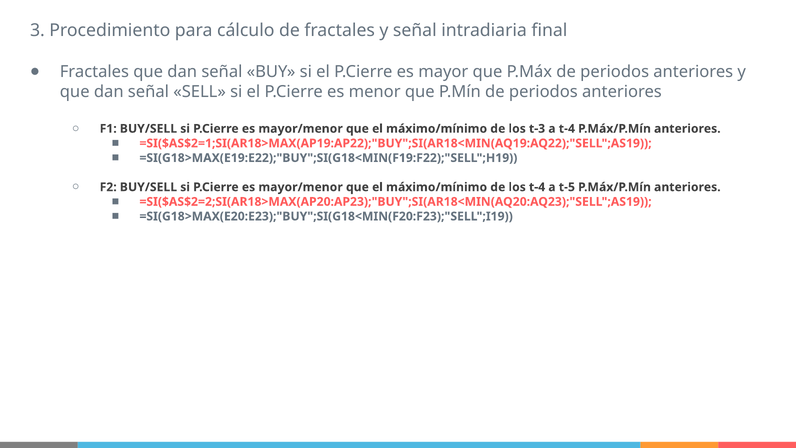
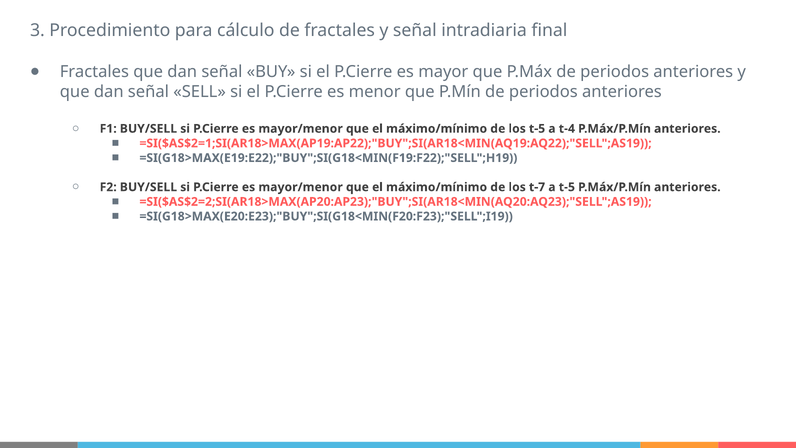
los t-3: t-3 -> t-5 (537, 129)
los t-4: t-4 -> t-7 (537, 187)
